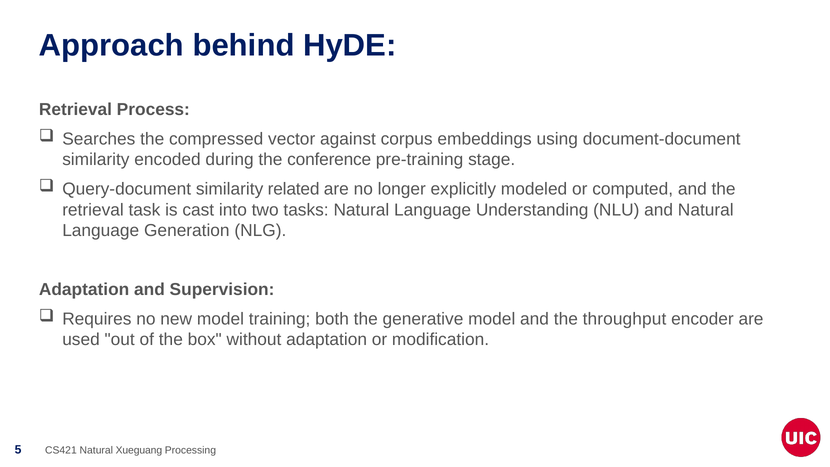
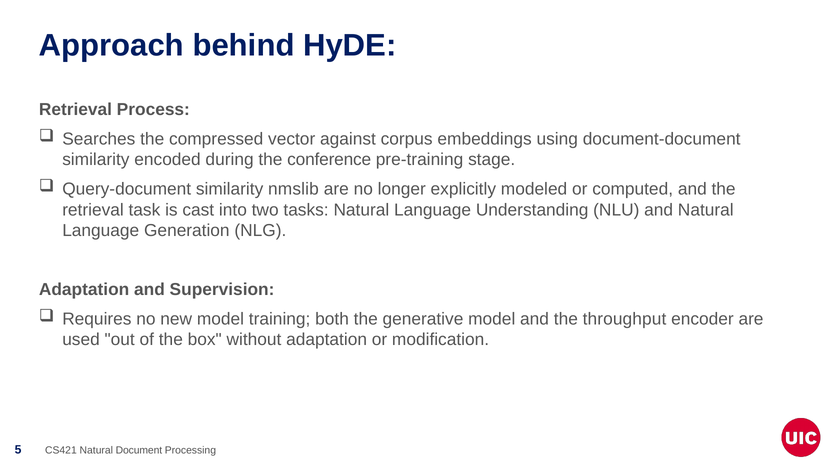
related: related -> nmslib (293, 189)
Xueguang: Xueguang -> Document (139, 450)
